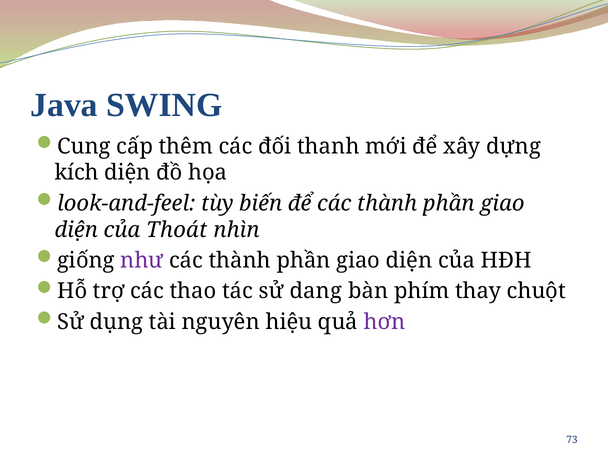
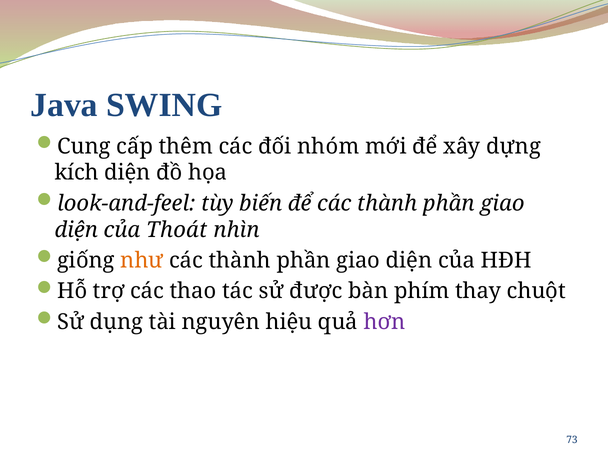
thanh: thanh -> nhóm (328, 146)
như colour: purple -> orange (142, 260)
dang: dang -> được (316, 291)
